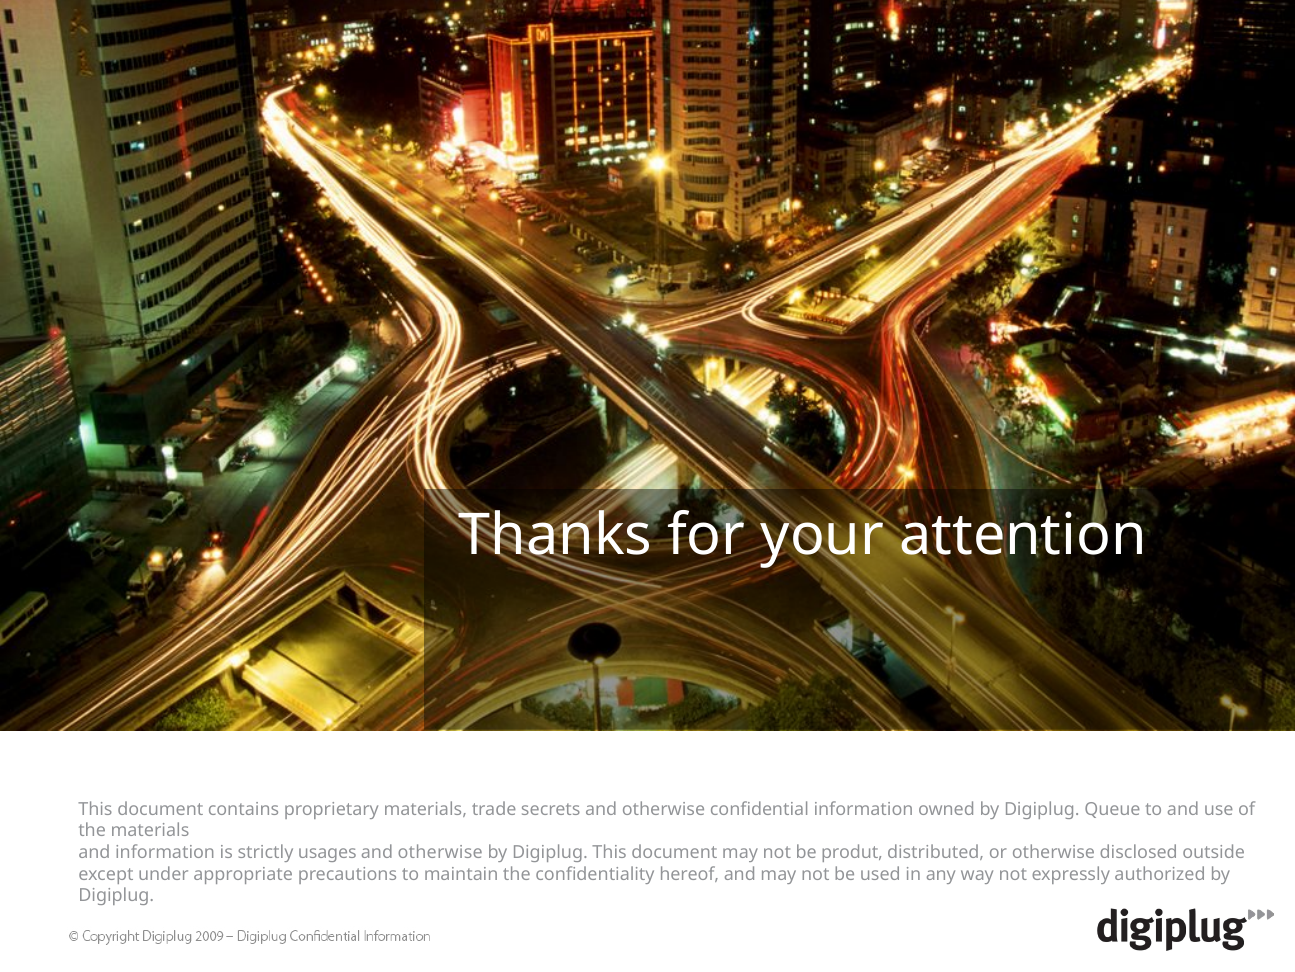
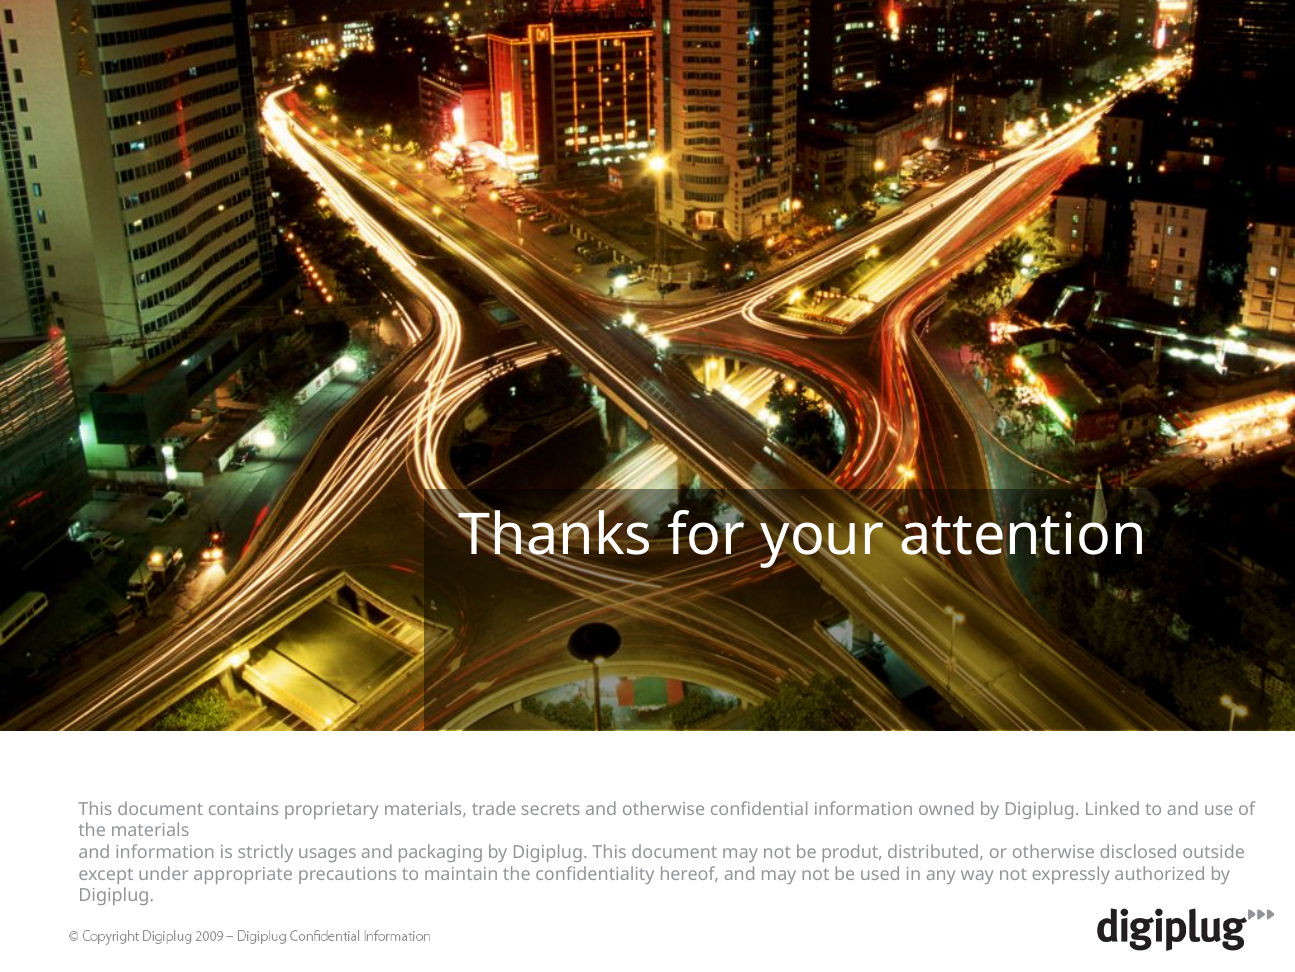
Queue: Queue -> Linked (1112, 809)
otherwise: otherwise -> packaging (440, 852)
